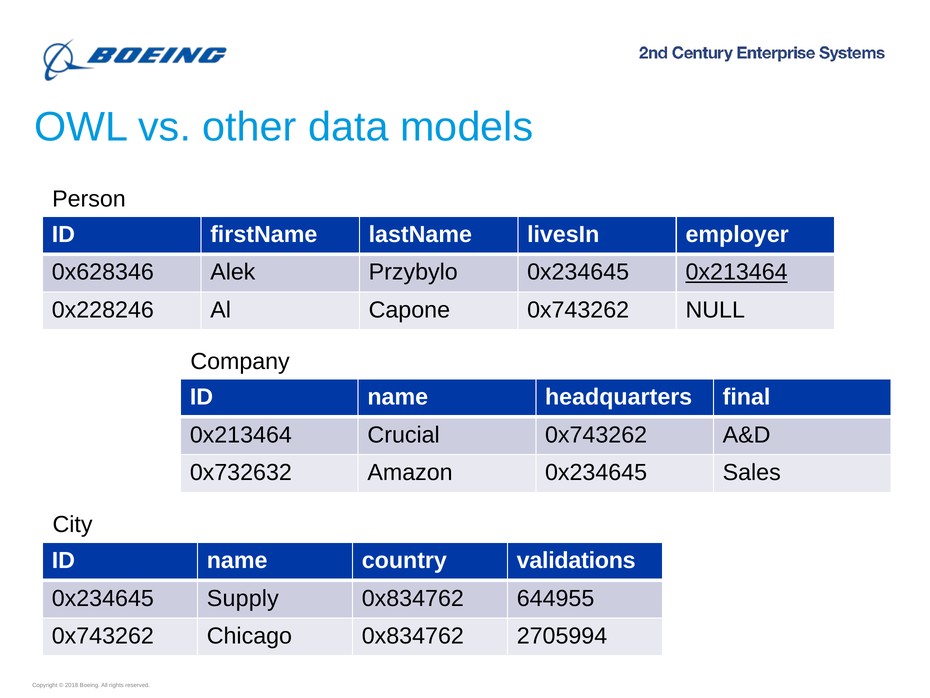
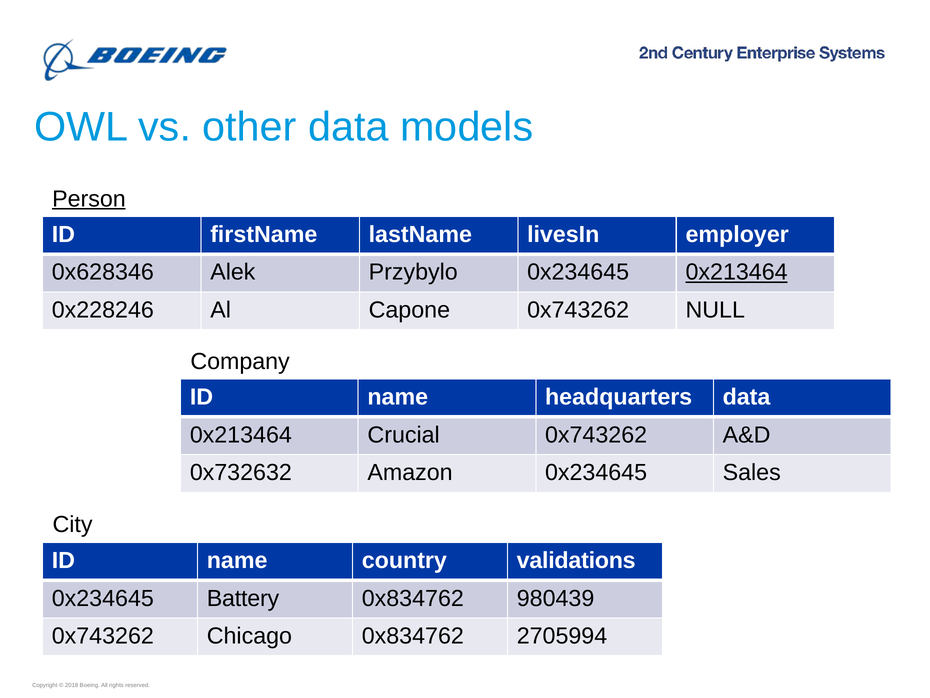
Person underline: none -> present (89, 199)
headquarters final: final -> data (747, 397)
Supply: Supply -> Battery (243, 598)
644955: 644955 -> 980439 (556, 598)
